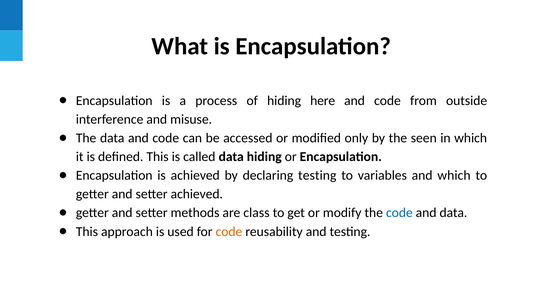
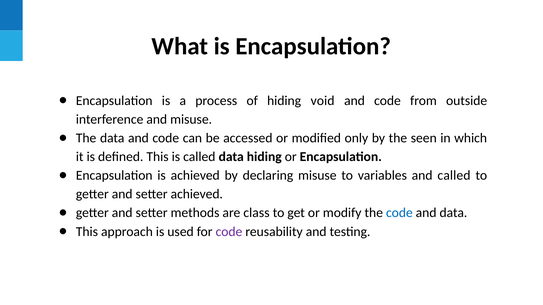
here: here -> void (323, 101)
declaring testing: testing -> misuse (317, 176)
and which: which -> called (454, 176)
code colour: orange -> purple (229, 232)
